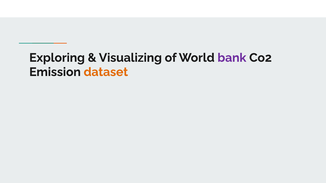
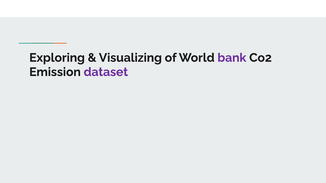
dataset colour: orange -> purple (106, 72)
